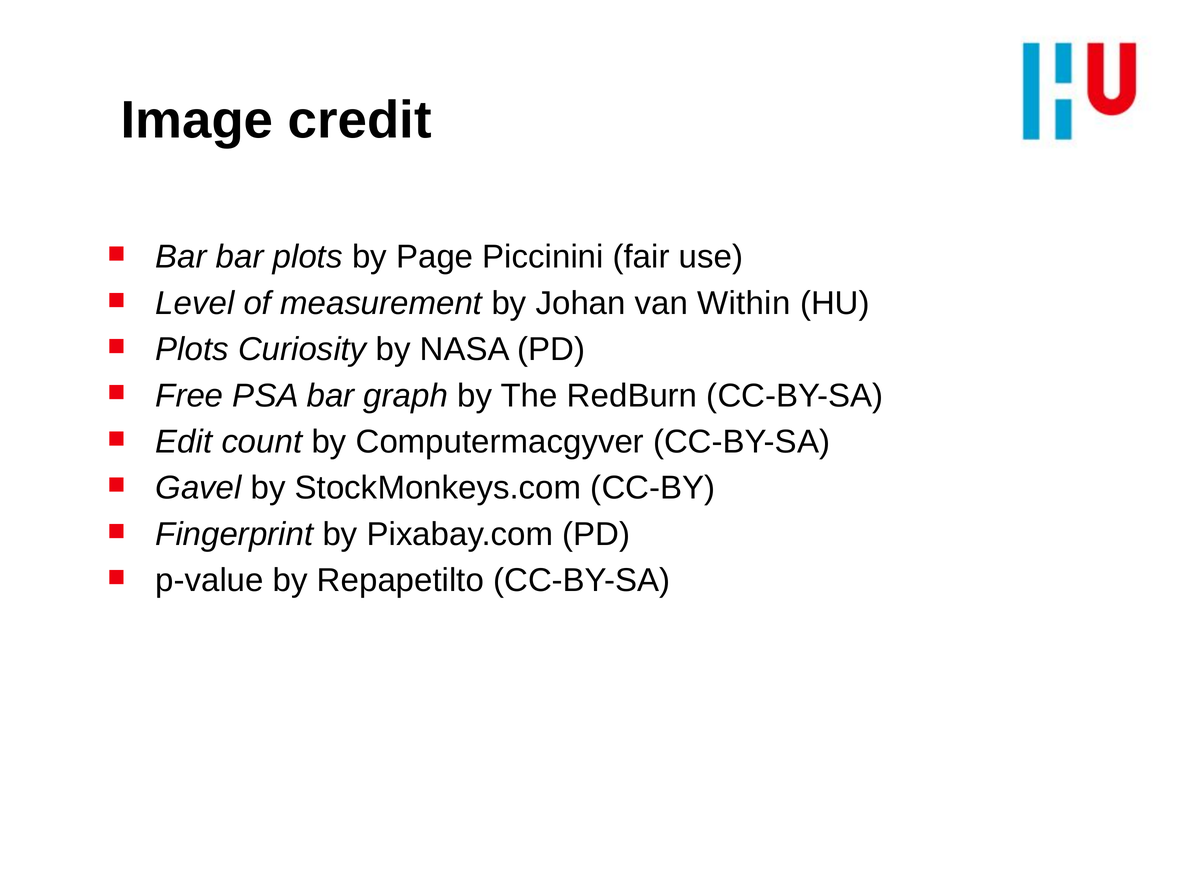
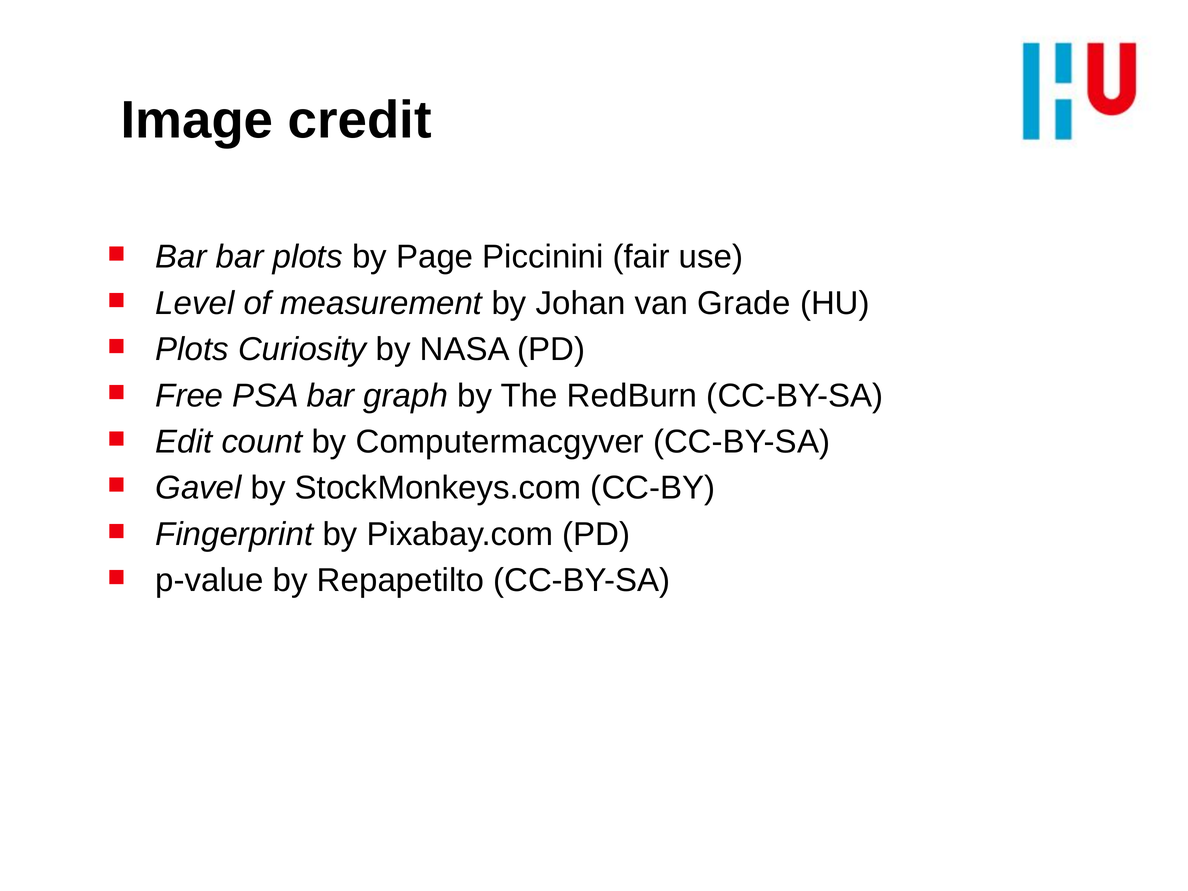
Within: Within -> Grade (744, 303)
